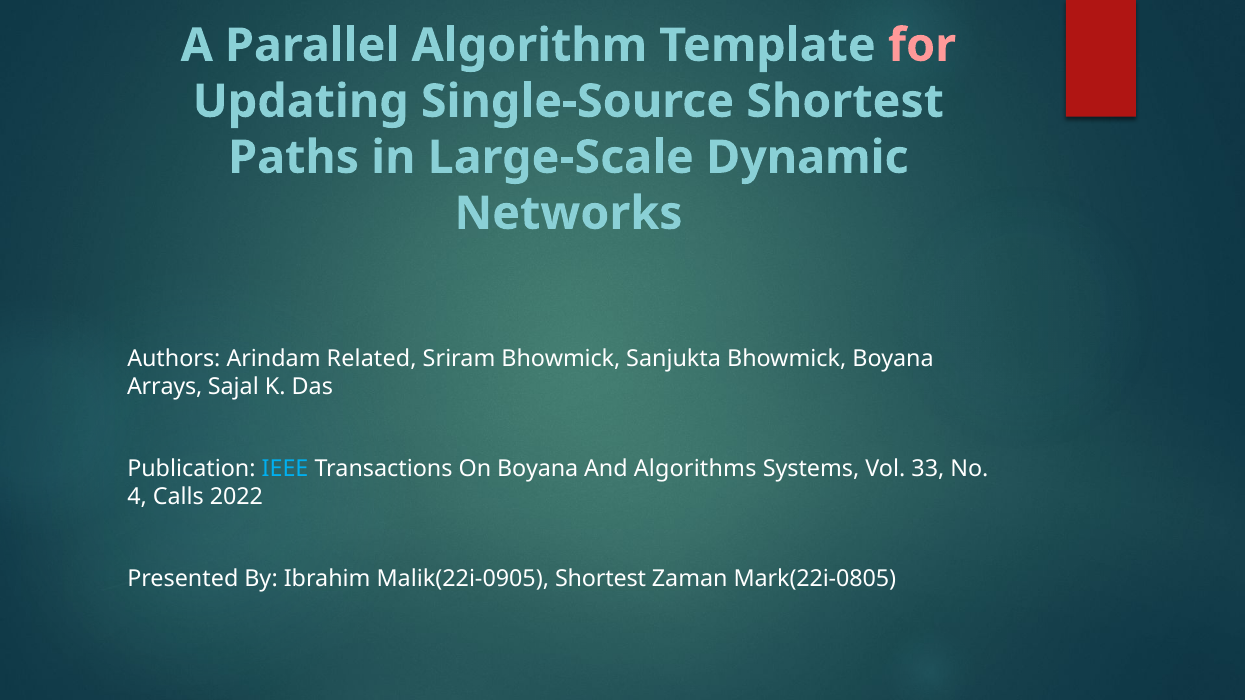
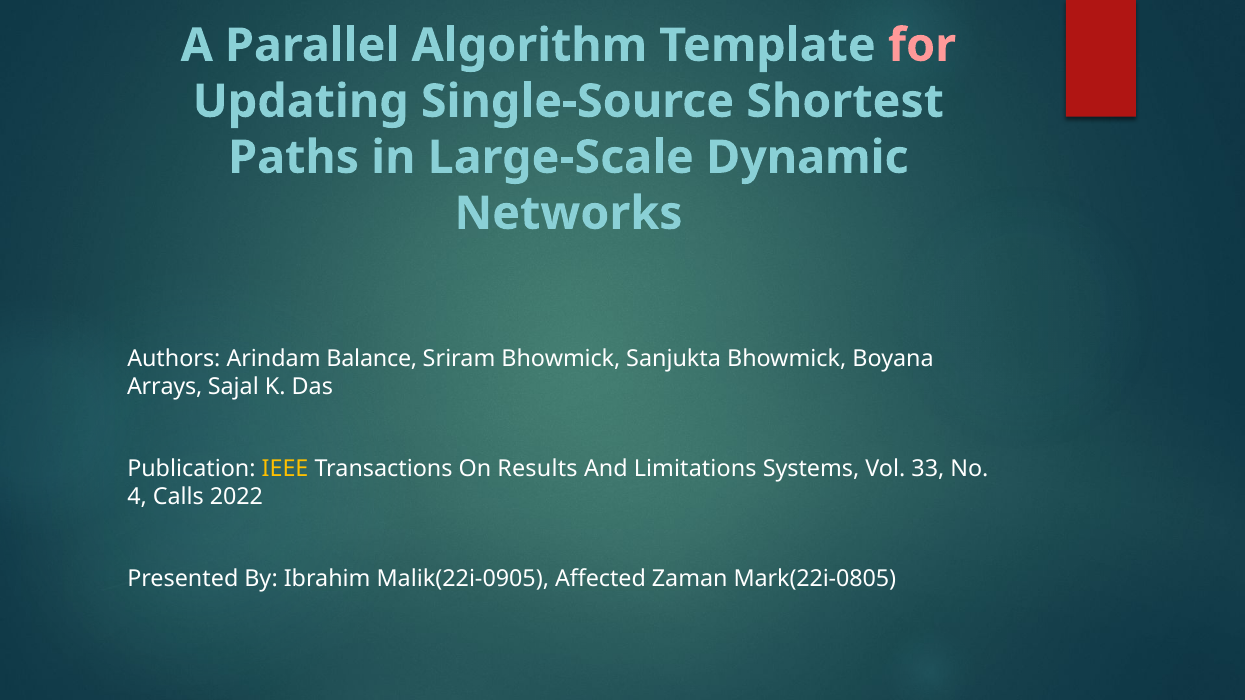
Related: Related -> Balance (372, 359)
IEEE colour: light blue -> yellow (285, 469)
On Boyana: Boyana -> Results (537, 469)
Algorithms: Algorithms -> Limitations (695, 469)
Malik(22i-0905 Shortest: Shortest -> Affected (600, 579)
